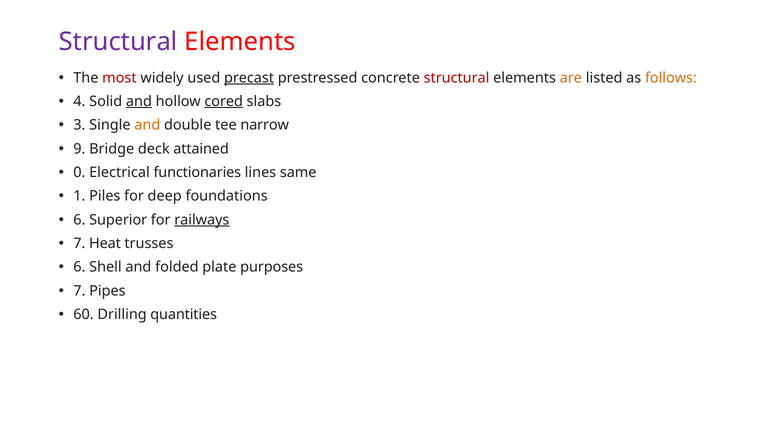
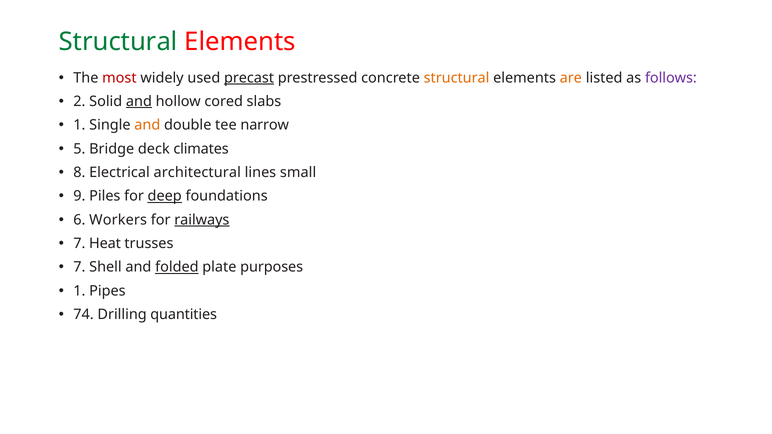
Structural colour: purple -> green (118, 42)
structural colour: red -> orange (457, 78)
follows colour: orange -> purple (671, 78)
4: 4 -> 2 (79, 102)
cored underline: present -> none (224, 102)
3: 3 -> 1 (79, 125)
9: 9 -> 5 (79, 149)
attained: attained -> climates (201, 149)
0: 0 -> 8 (79, 173)
functionaries: functionaries -> architectural (197, 173)
same: same -> small (298, 173)
1: 1 -> 9 (79, 196)
deep underline: none -> present (165, 196)
Superior: Superior -> Workers (118, 220)
6: 6 -> 7 (79, 267)
folded underline: none -> present (177, 267)
7: 7 -> 1 (79, 291)
60: 60 -> 74 (84, 315)
